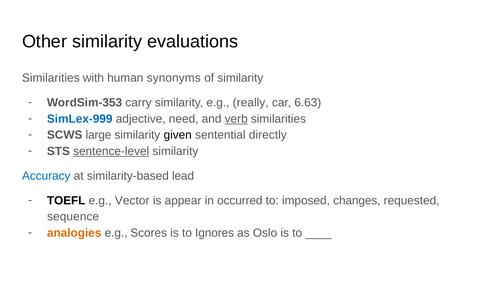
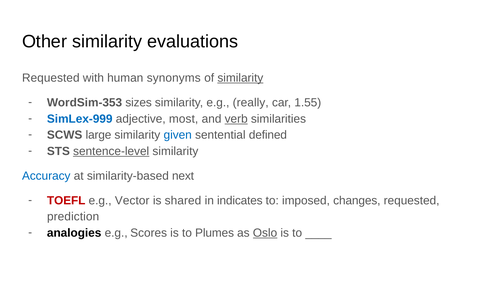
Similarities: Similarities -> Requested (51, 78)
similarity underline: none -> present (240, 78)
carry: carry -> sizes (139, 102)
6.63: 6.63 -> 1.55 (308, 102)
need: need -> most (184, 119)
given colour: black -> blue (178, 135)
directly: directly -> defined (268, 135)
lead: lead -> next (183, 176)
TOEFL colour: black -> red (66, 200)
appear: appear -> shared (183, 200)
occurred: occurred -> indicates (240, 200)
sequence: sequence -> prediction (73, 217)
analogies colour: orange -> black (74, 233)
Ignores: Ignores -> Plumes (215, 233)
Oslo underline: none -> present (265, 233)
